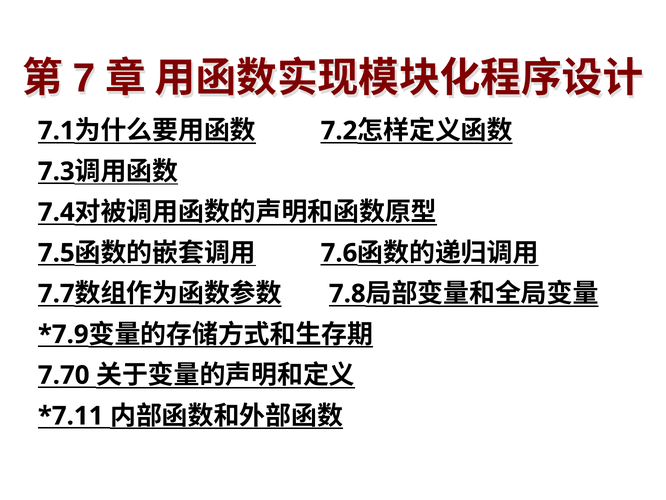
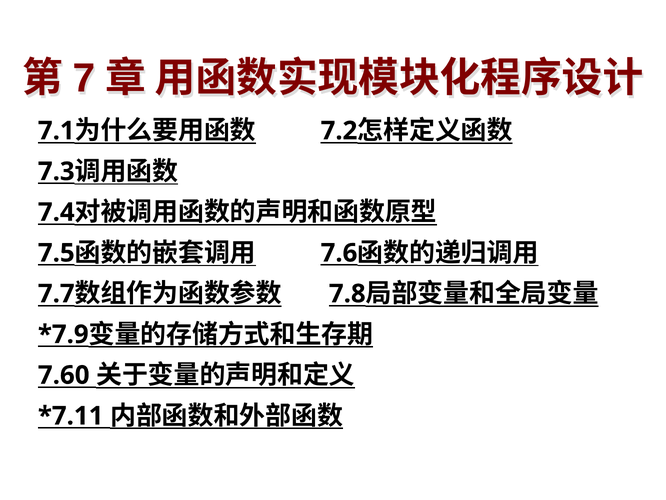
7.70: 7.70 -> 7.60 (64, 375)
